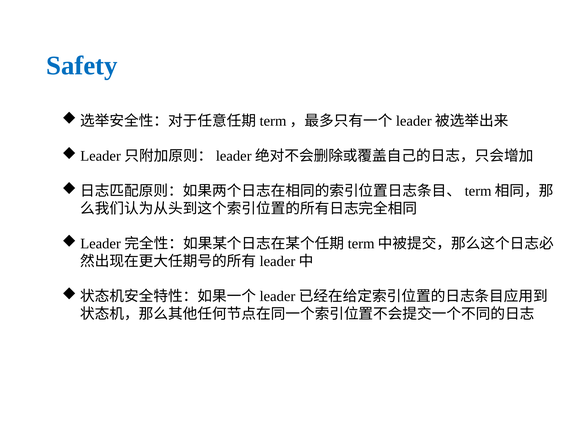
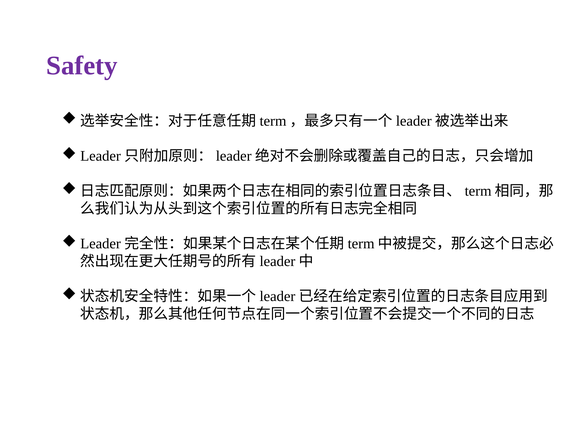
Safety colour: blue -> purple (82, 66)
